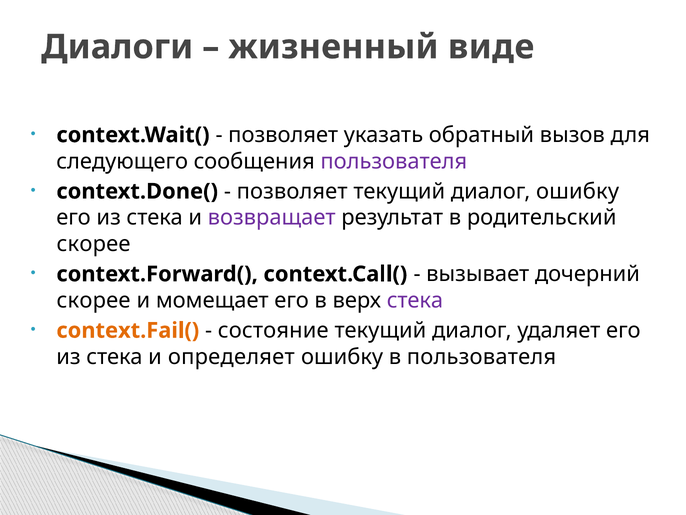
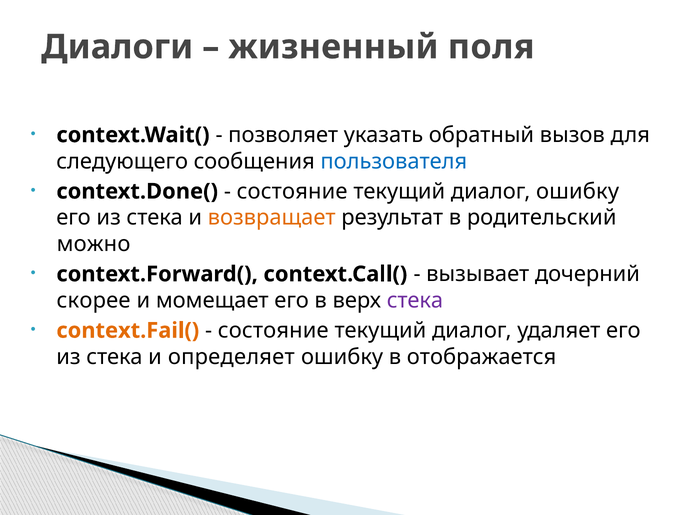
виде: виде -> поля (491, 47)
пользователя colour: purple -> blue (394, 161)
позволяет: позволяет -> состояние (292, 191)
возвращает colour: purple -> orange (272, 217)
скорее: скорее -> можно (94, 244)
в пользователя: пользователя -> отображается (482, 356)
